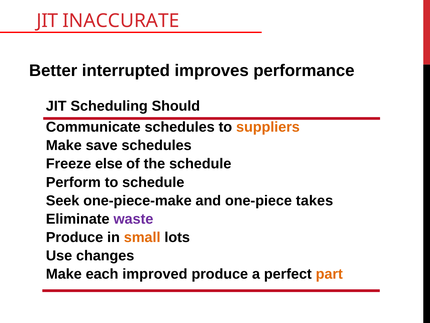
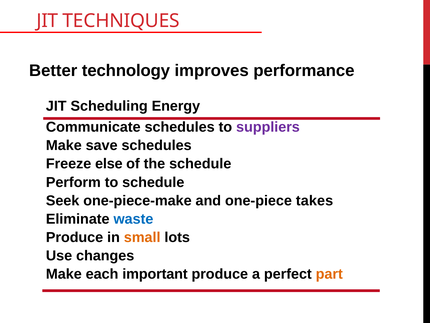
INACCURATE: INACCURATE -> TECHNIQUES (121, 21)
interrupted: interrupted -> technology (126, 71)
Should: Should -> Energy (176, 106)
suppliers colour: orange -> purple (268, 127)
waste colour: purple -> blue (133, 219)
improved: improved -> important (155, 274)
